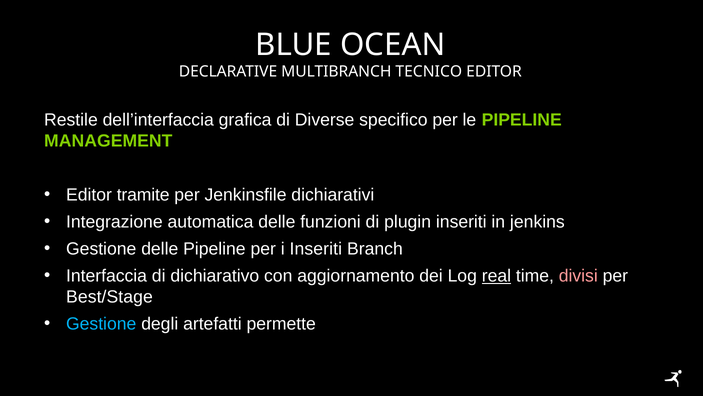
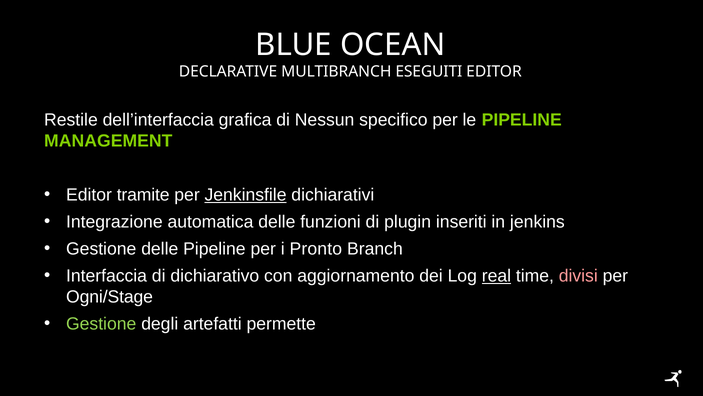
TECNICO: TECNICO -> ESEGUITI (429, 72)
Diverse: Diverse -> Nessun (325, 120)
Jenkinsfile underline: none -> present (246, 195)
i Inseriti: Inseriti -> Pronto (316, 248)
Best/Stage: Best/Stage -> Ogni/Stage (110, 297)
Gestione colour: light blue -> light green (101, 323)
